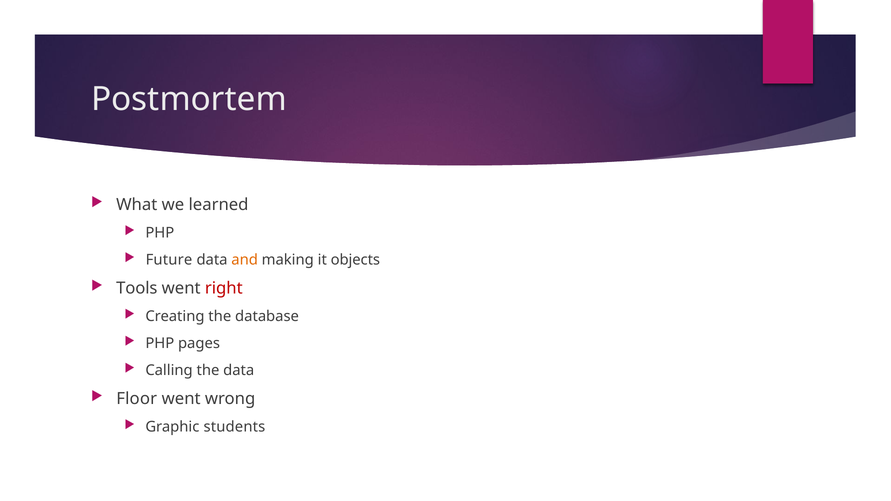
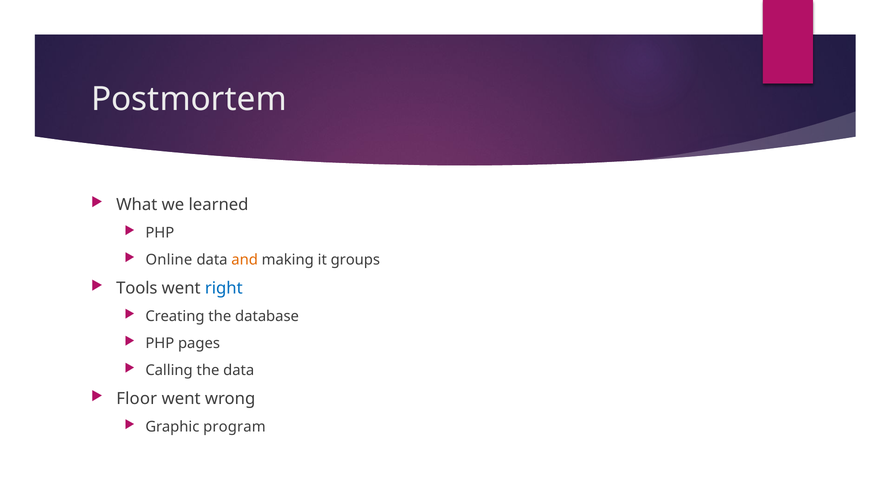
Future: Future -> Online (169, 260)
objects: objects -> groups (355, 260)
right colour: red -> blue (224, 288)
students: students -> program (234, 427)
